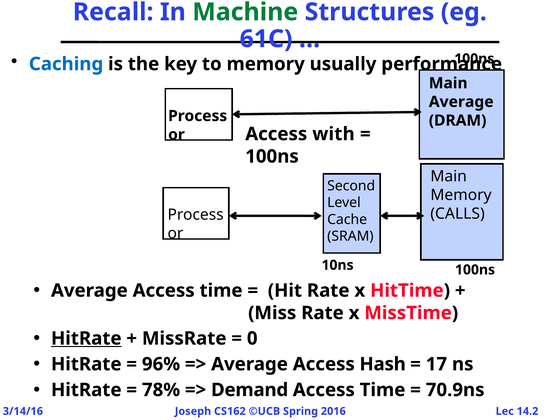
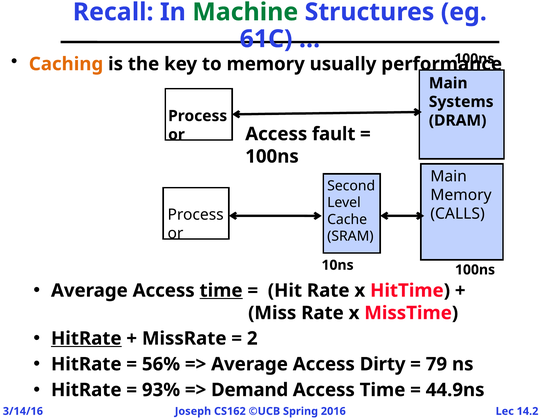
Caching colour: blue -> orange (66, 64)
Average: Average -> Systems (461, 102)
with: with -> fault (334, 134)
time underline: none -> present (221, 291)
0: 0 -> 2 (252, 338)
96%: 96% -> 56% (161, 364)
Hash: Hash -> Dirty (383, 364)
17: 17 -> 79 (436, 364)
78%: 78% -> 93% (161, 390)
70.9ns: 70.9ns -> 44.9ns (455, 390)
